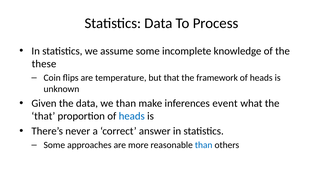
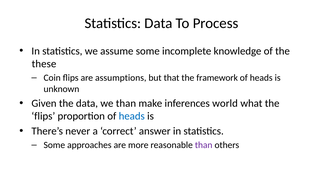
temperature: temperature -> assumptions (121, 78)
event: event -> world (225, 104)
that: that -> flips (43, 117)
than colour: blue -> purple (204, 146)
